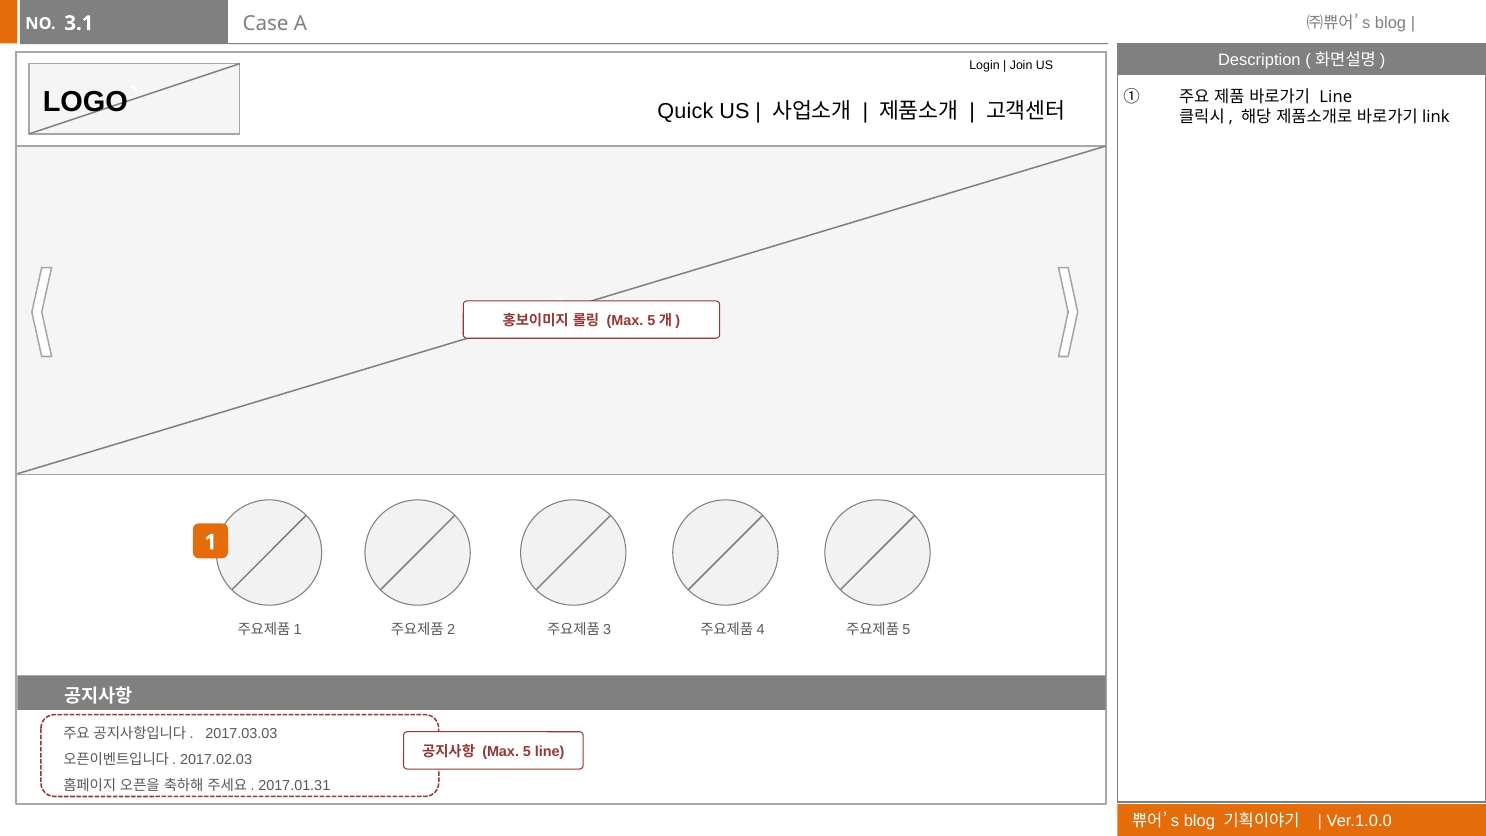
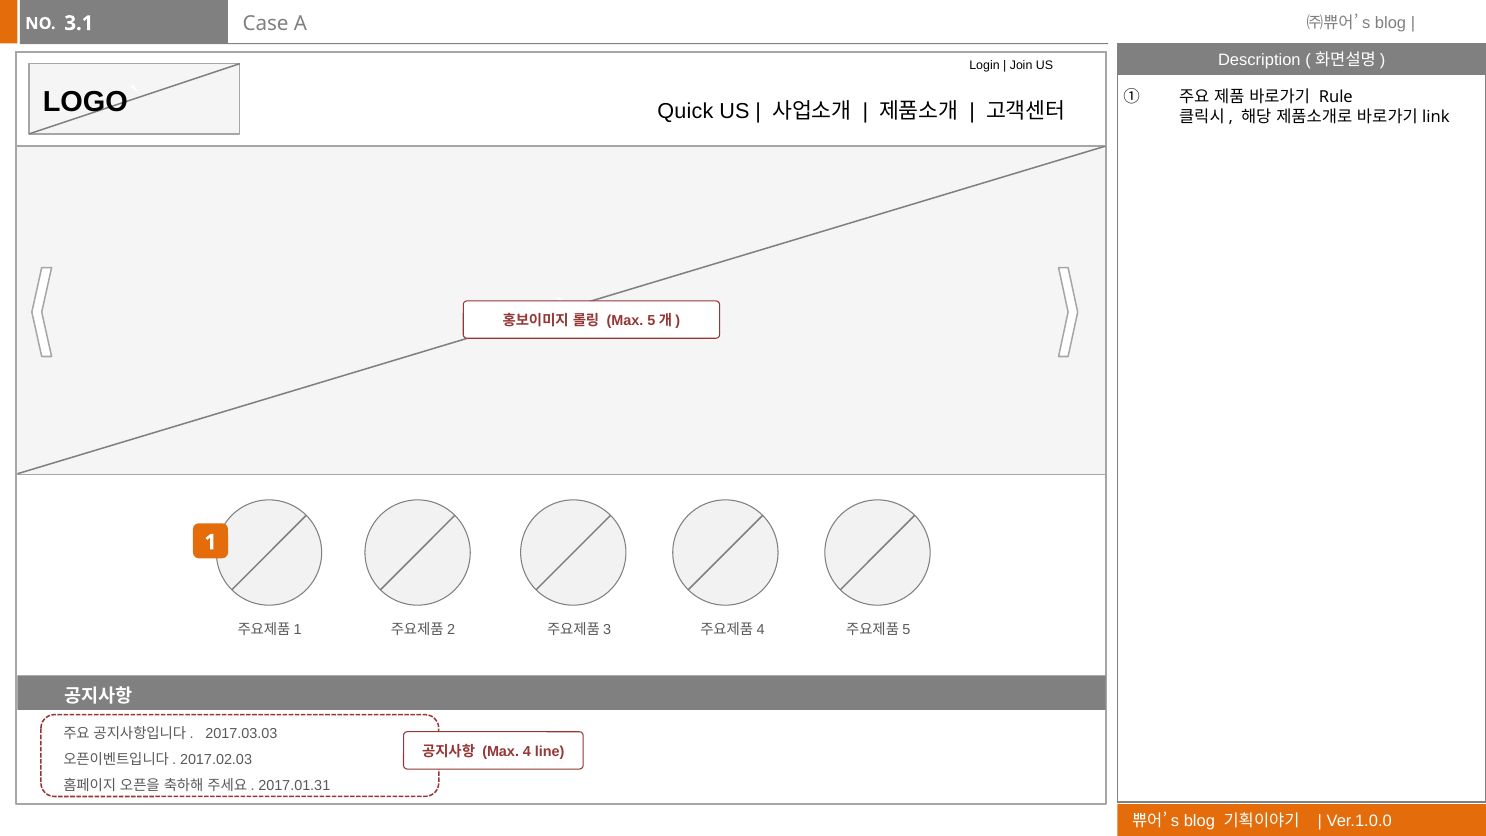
Line: Line -> Rule (1336, 97)
5: 5 -> 4 (527, 751)
